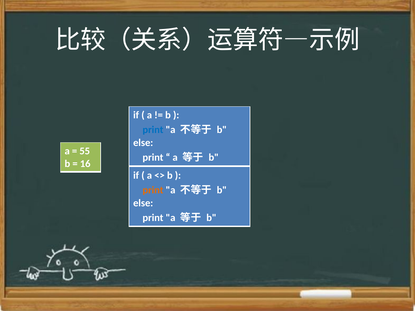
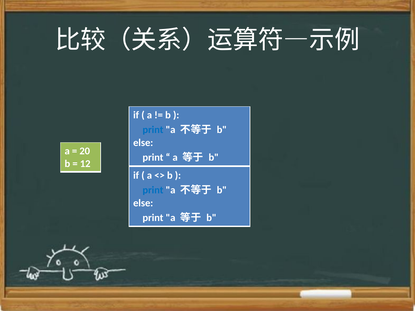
55: 55 -> 20 (85, 151)
16: 16 -> 12 (85, 164)
print colour: orange -> blue (153, 190)
